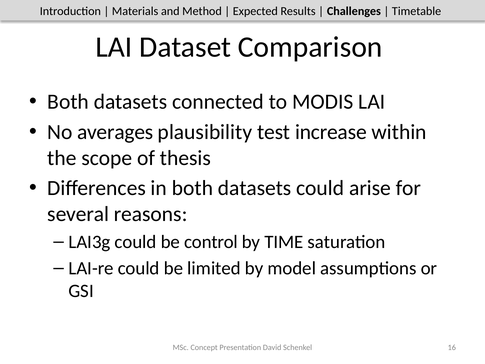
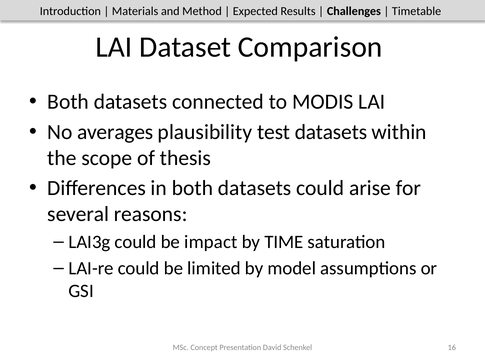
test increase: increase -> datasets (331, 132)
control: control -> impact (211, 242)
